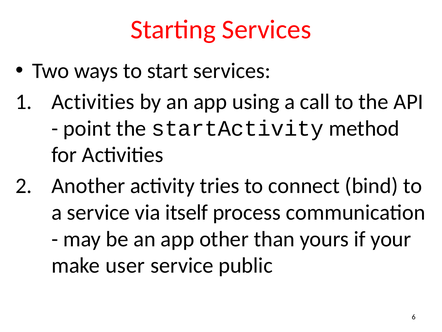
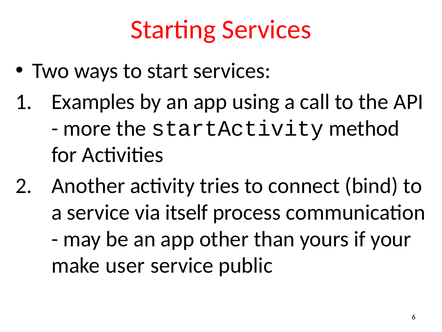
Activities: Activities -> Examples (93, 102)
point: point -> more (87, 128)
